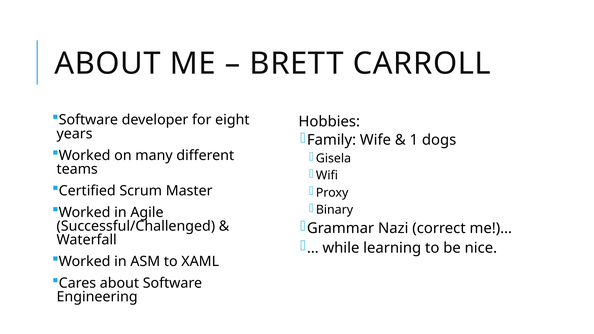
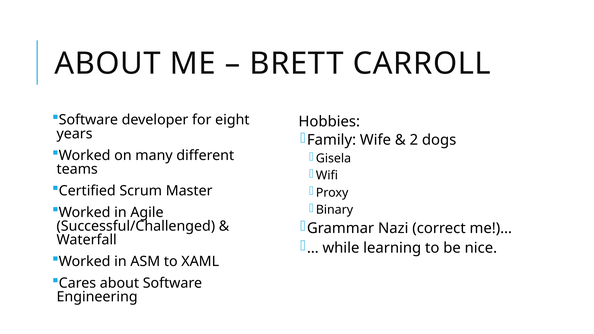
1: 1 -> 2 (414, 140)
